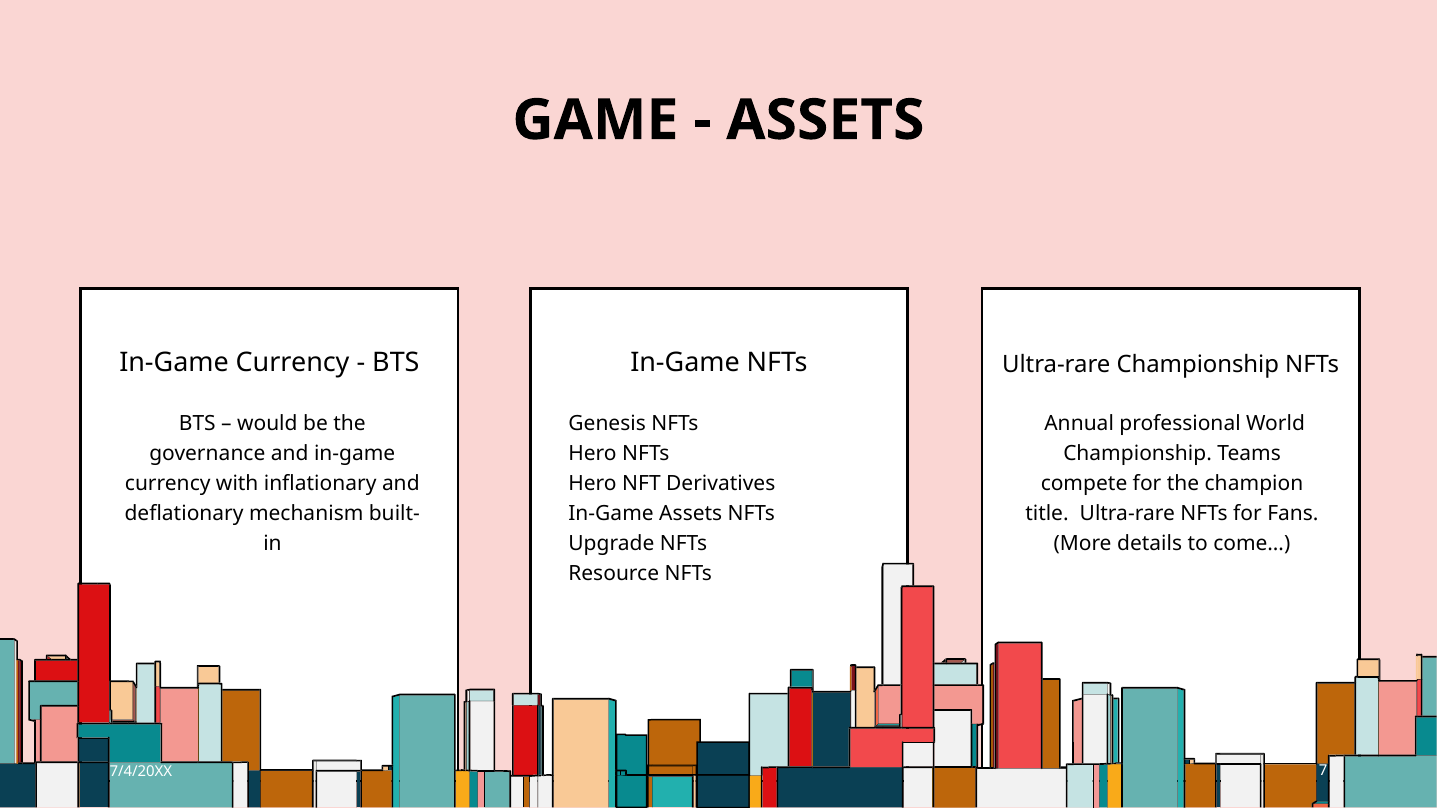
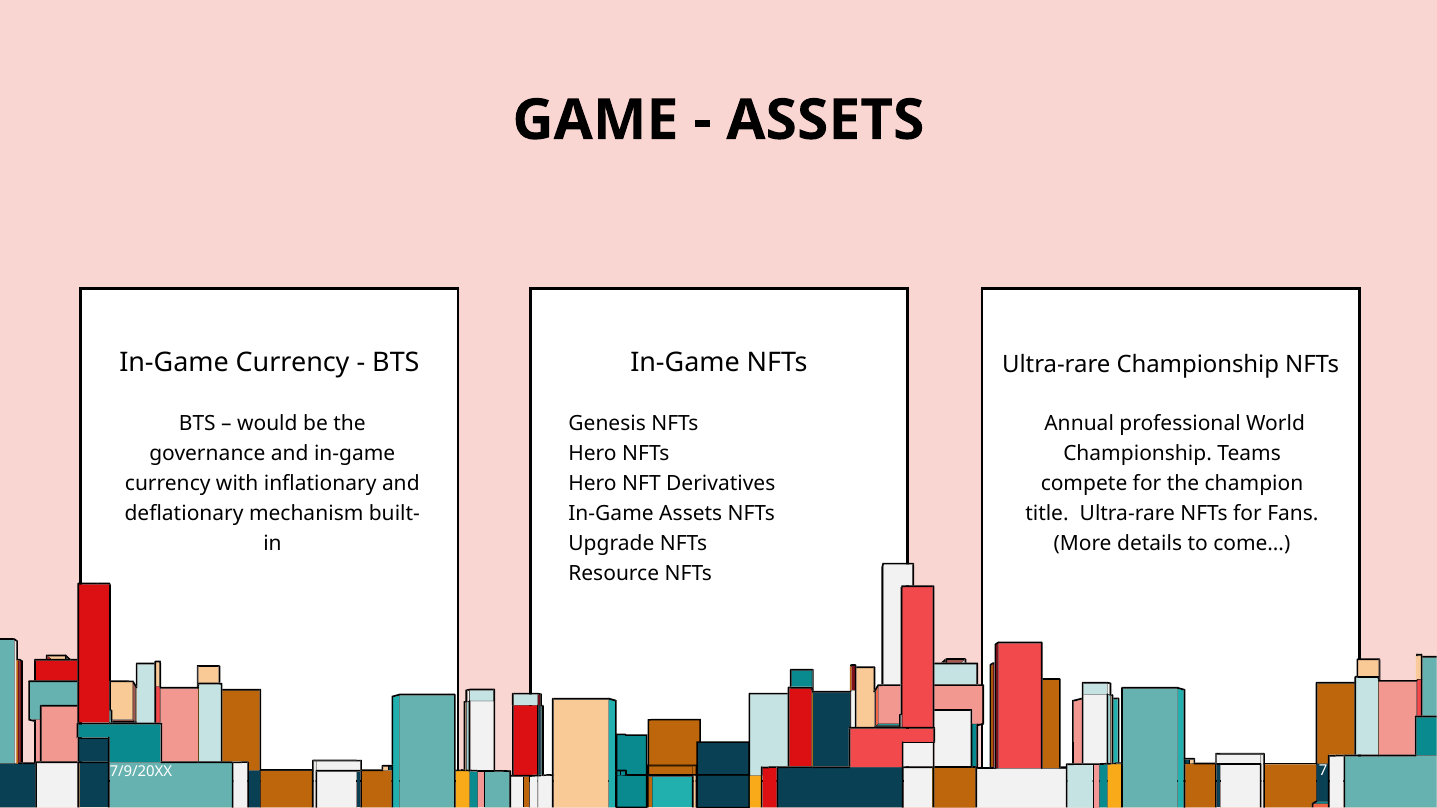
7/4/20XX: 7/4/20XX -> 7/9/20XX (141, 772)
